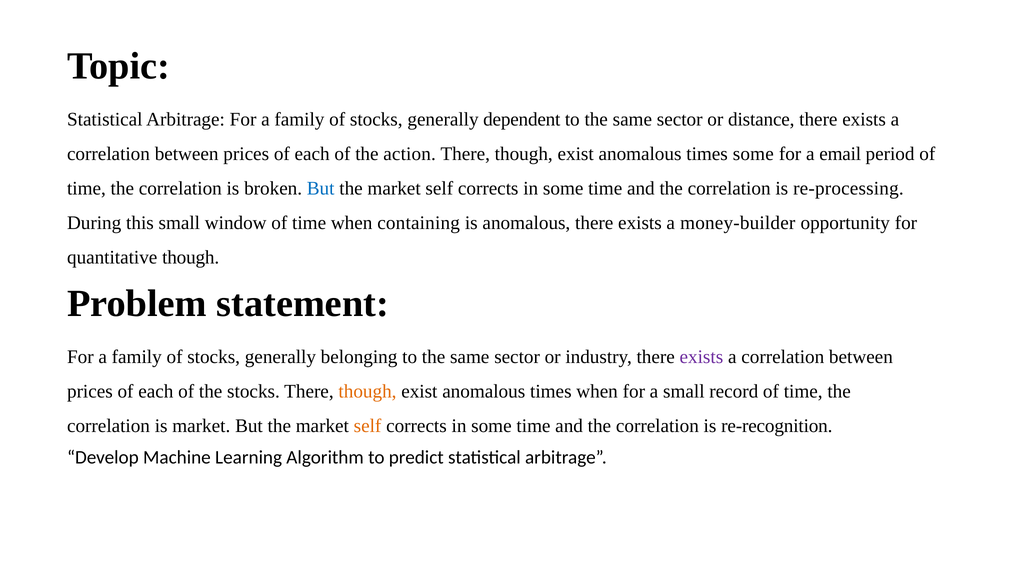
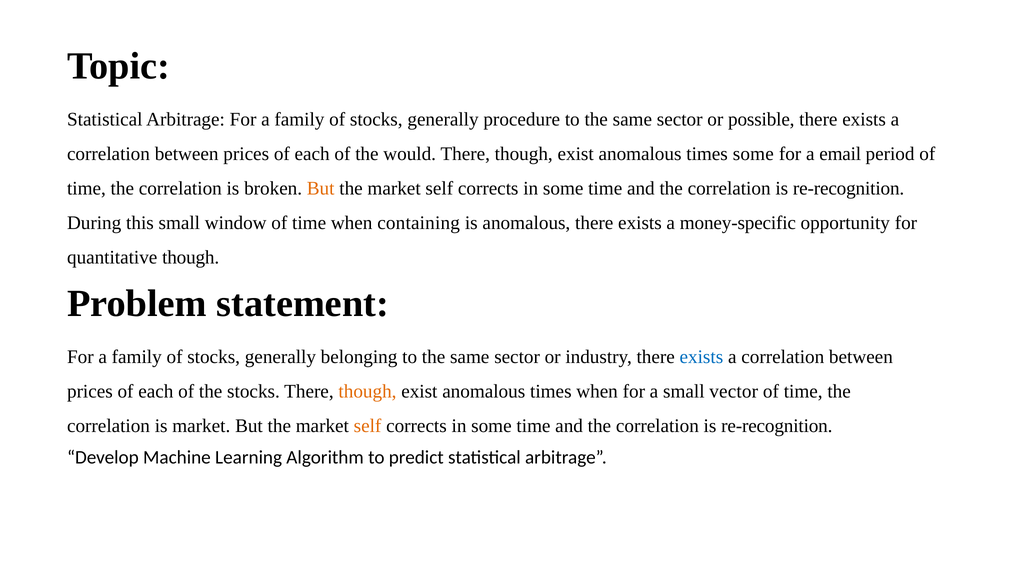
dependent: dependent -> procedure (522, 119)
distance: distance -> possible (761, 119)
action: action -> would (410, 154)
But colour: blue -> orange (321, 188)
re-processing: re-processing -> re-recognition (849, 188)
money-builder: money-builder -> money-specific (738, 223)
exists colour: purple -> blue (701, 356)
record: record -> vector (734, 391)
